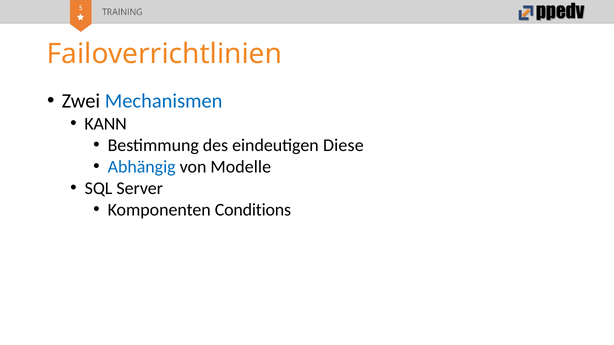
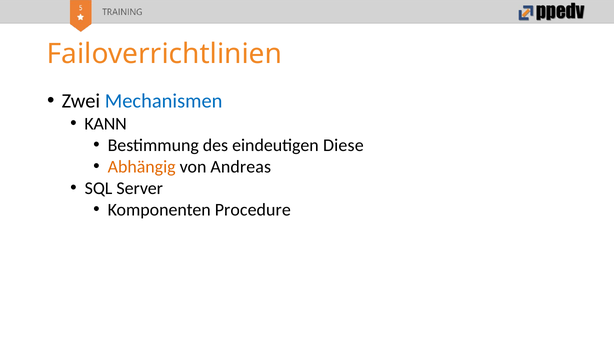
Abhängig colour: blue -> orange (142, 167)
Modelle: Modelle -> Andreas (241, 167)
Conditions: Conditions -> Procedure (253, 210)
